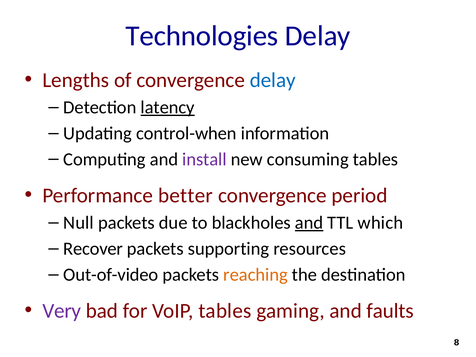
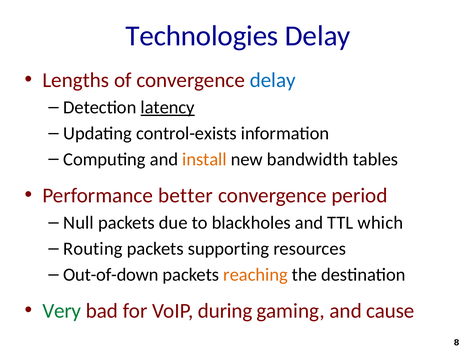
control-when: control-when -> control-exists (186, 133)
install colour: purple -> orange (204, 159)
consuming: consuming -> bandwidth (308, 159)
and underline: present -> none (309, 223)
Recover: Recover -> Routing (93, 249)
Out-of-video: Out-of-video -> Out-of-down (111, 275)
Very colour: purple -> green (62, 311)
VoIP tables: tables -> during (225, 311)
faults: faults -> cause (390, 311)
